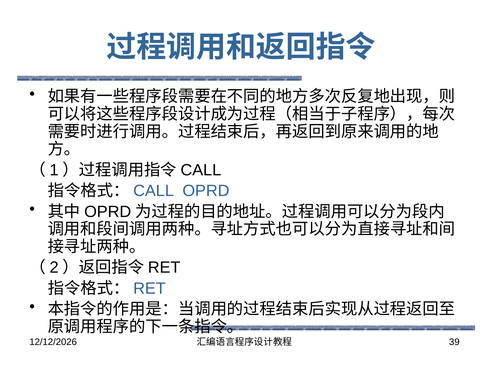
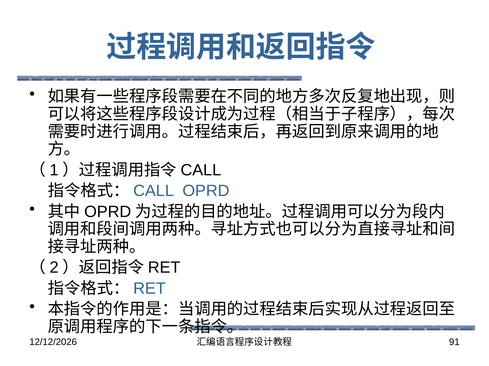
39: 39 -> 91 (454, 343)
